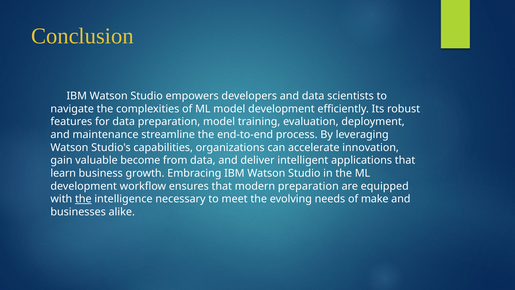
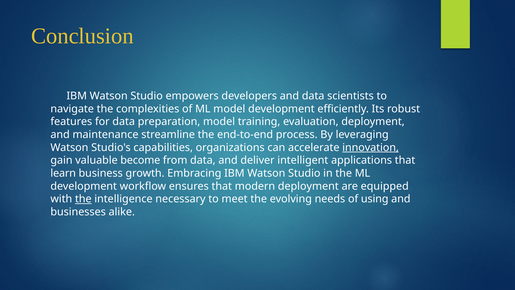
innovation underline: none -> present (371, 147)
modern preparation: preparation -> deployment (308, 186)
make: make -> using (375, 199)
